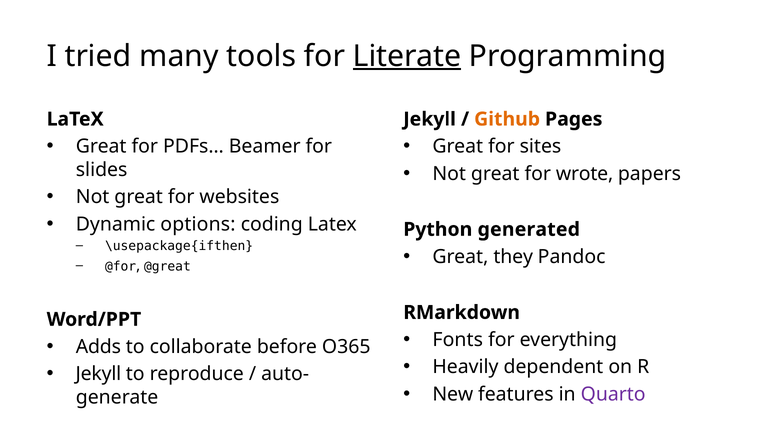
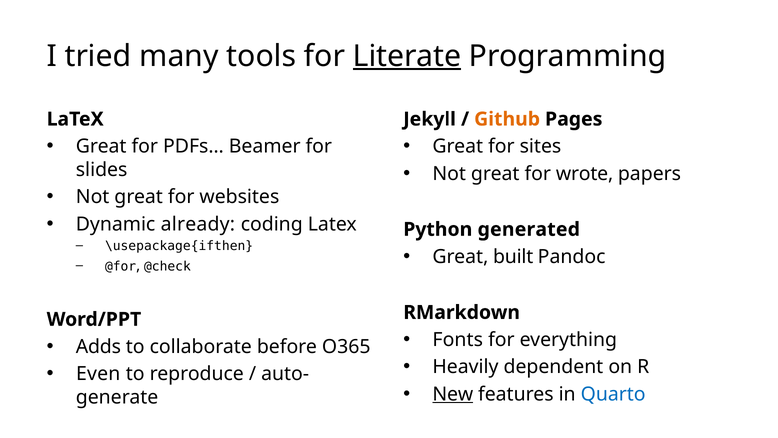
options: options -> already (198, 224)
they: they -> built (513, 256)
@great: @great -> @check (167, 266)
Jekyll: Jekyll -> Even (98, 374)
New underline: none -> present (453, 394)
Quarto colour: purple -> blue (613, 394)
